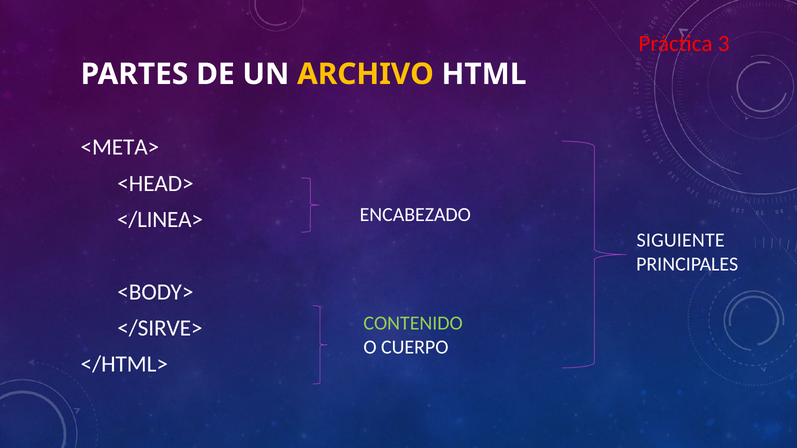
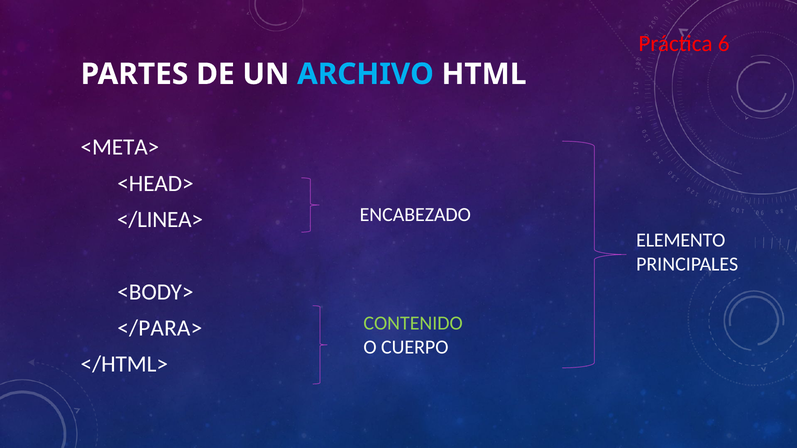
3: 3 -> 6 (724, 44)
ARCHIVO colour: yellow -> light blue (365, 74)
SIGUIENTE: SIGUIENTE -> ELEMENTO (681, 240)
</SIRVE>: </SIRVE> -> </PARA> (160, 328)
